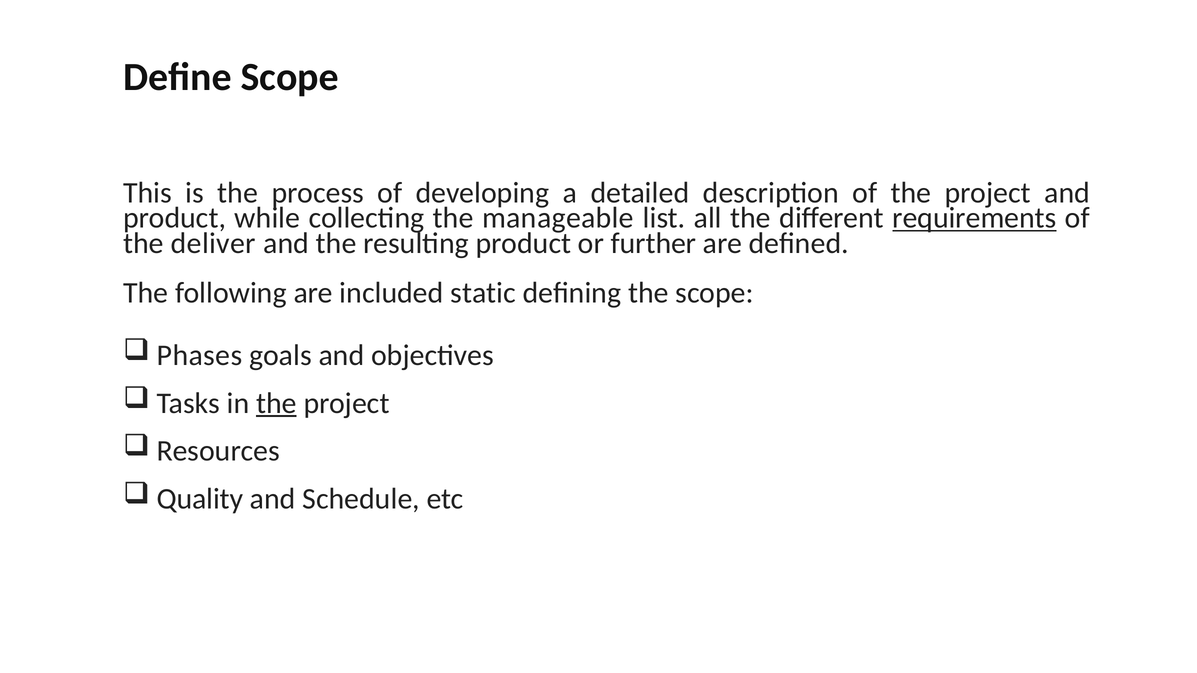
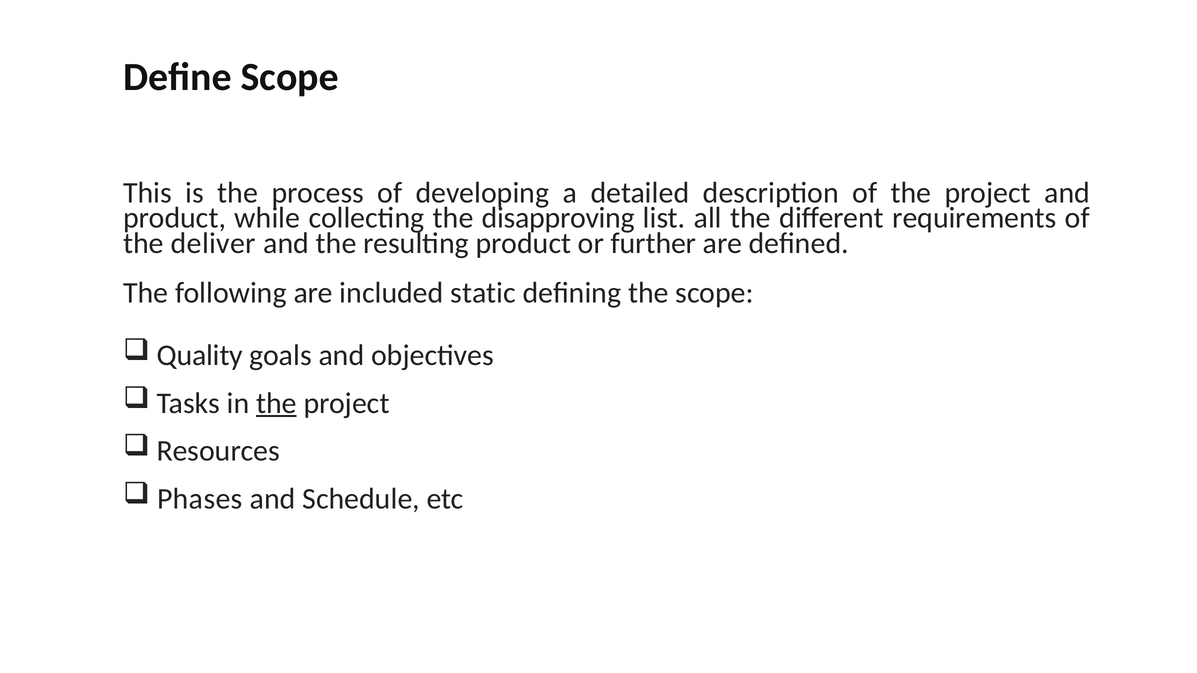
manageable: manageable -> disapproving (558, 218)
requirements underline: present -> none (974, 218)
Phases: Phases -> Quality (200, 356)
Quality: Quality -> Phases (200, 499)
